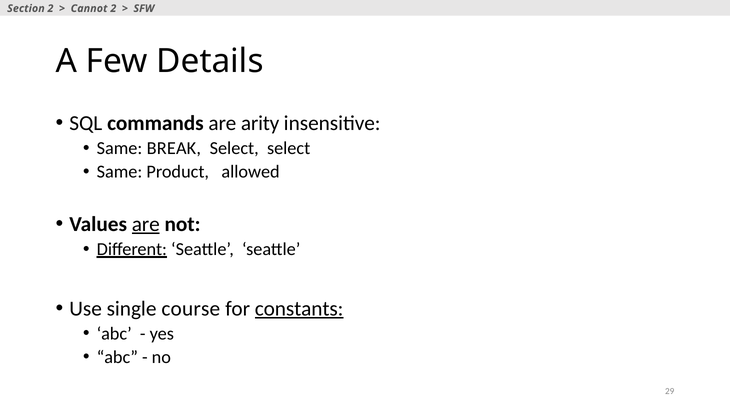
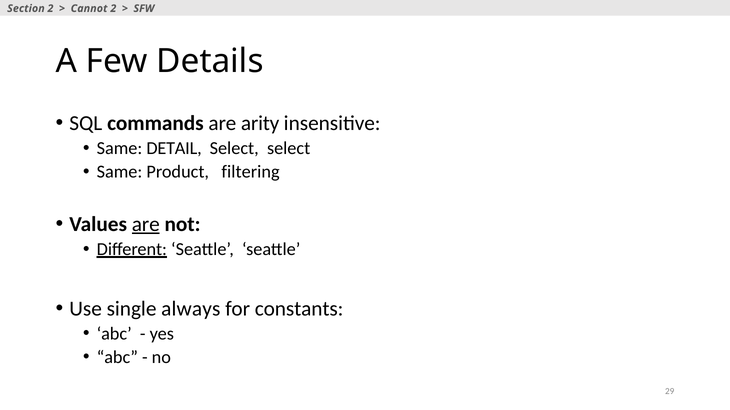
BREAK: BREAK -> DETAIL (174, 149)
allowed: allowed -> filtering (251, 172)
course: course -> always (191, 309)
constants underline: present -> none (299, 309)
